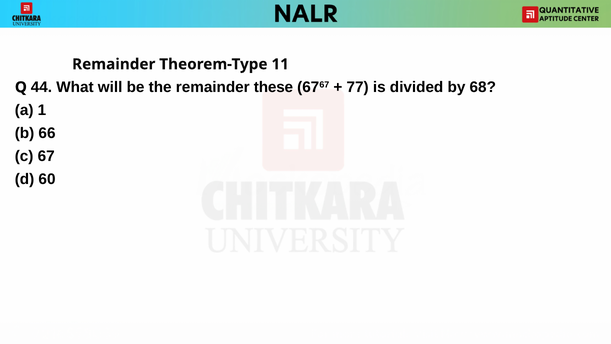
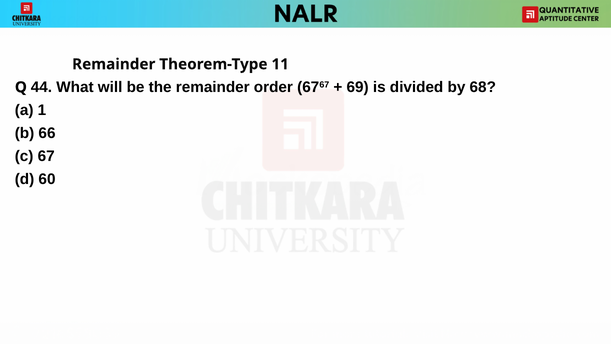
these: these -> order (273, 87)
77: 77 -> 69 (358, 87)
